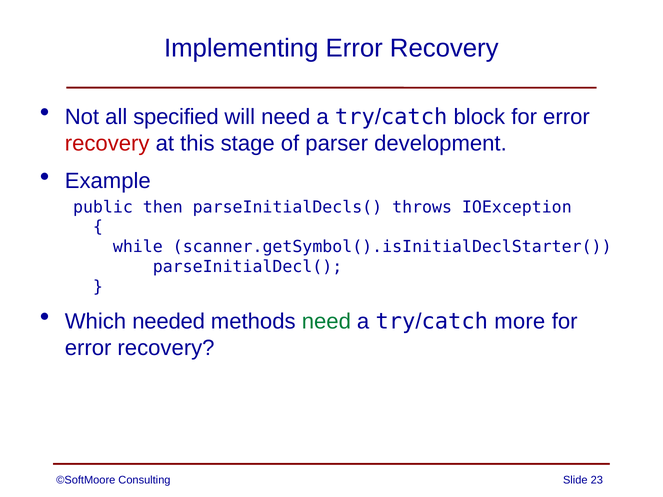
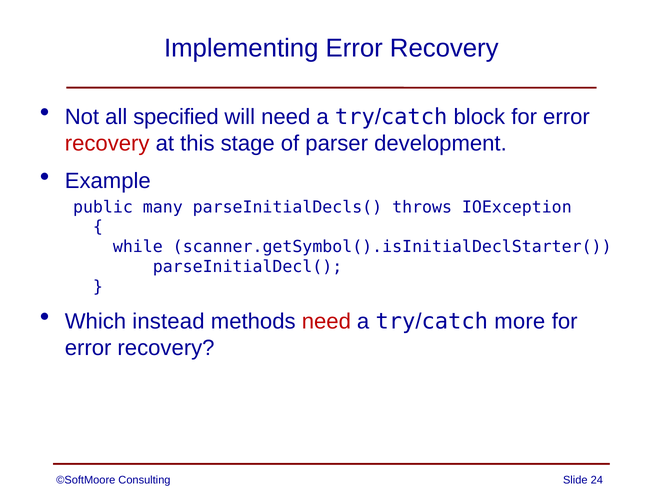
then: then -> many (163, 207)
needed: needed -> instead (168, 321)
need colour: green -> red (326, 321)
23: 23 -> 24 (597, 480)
